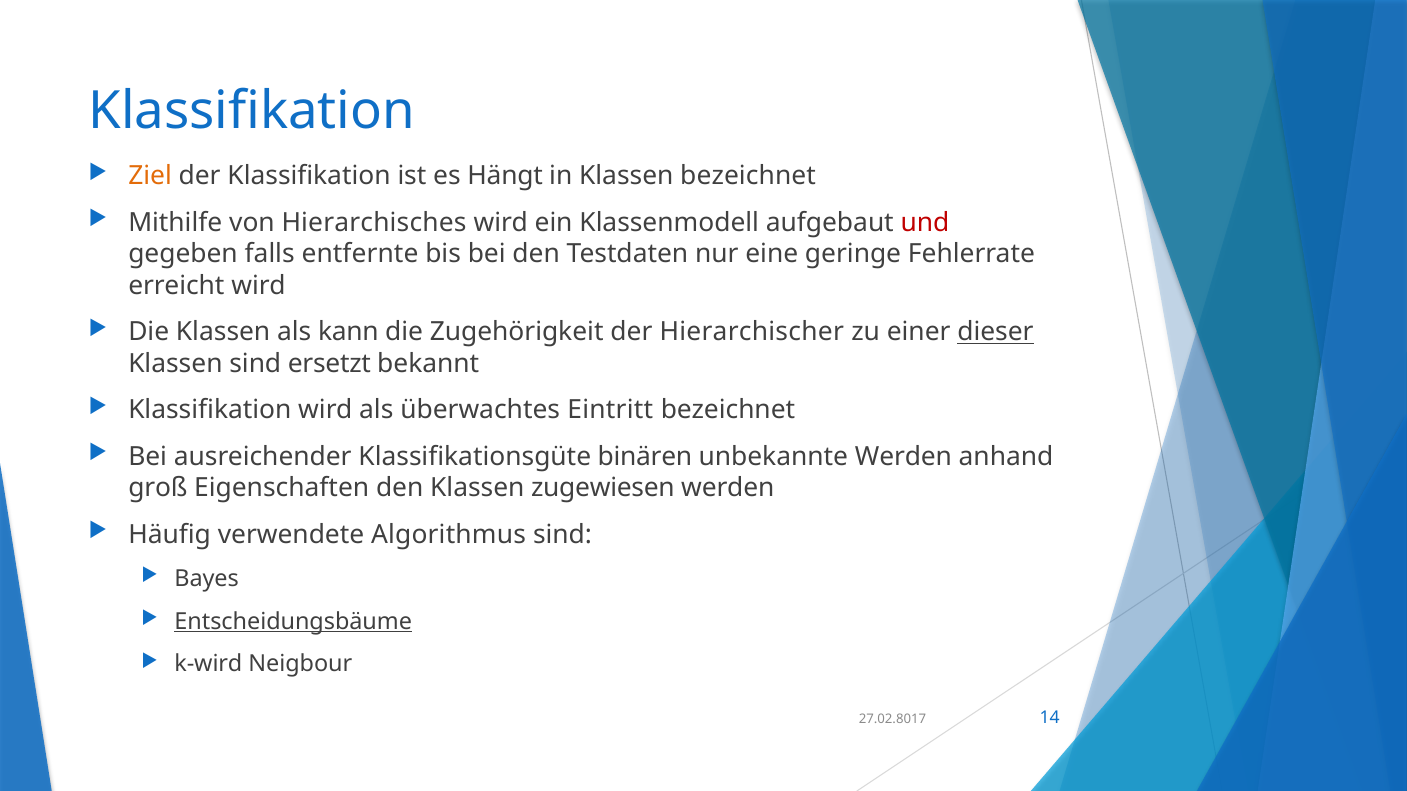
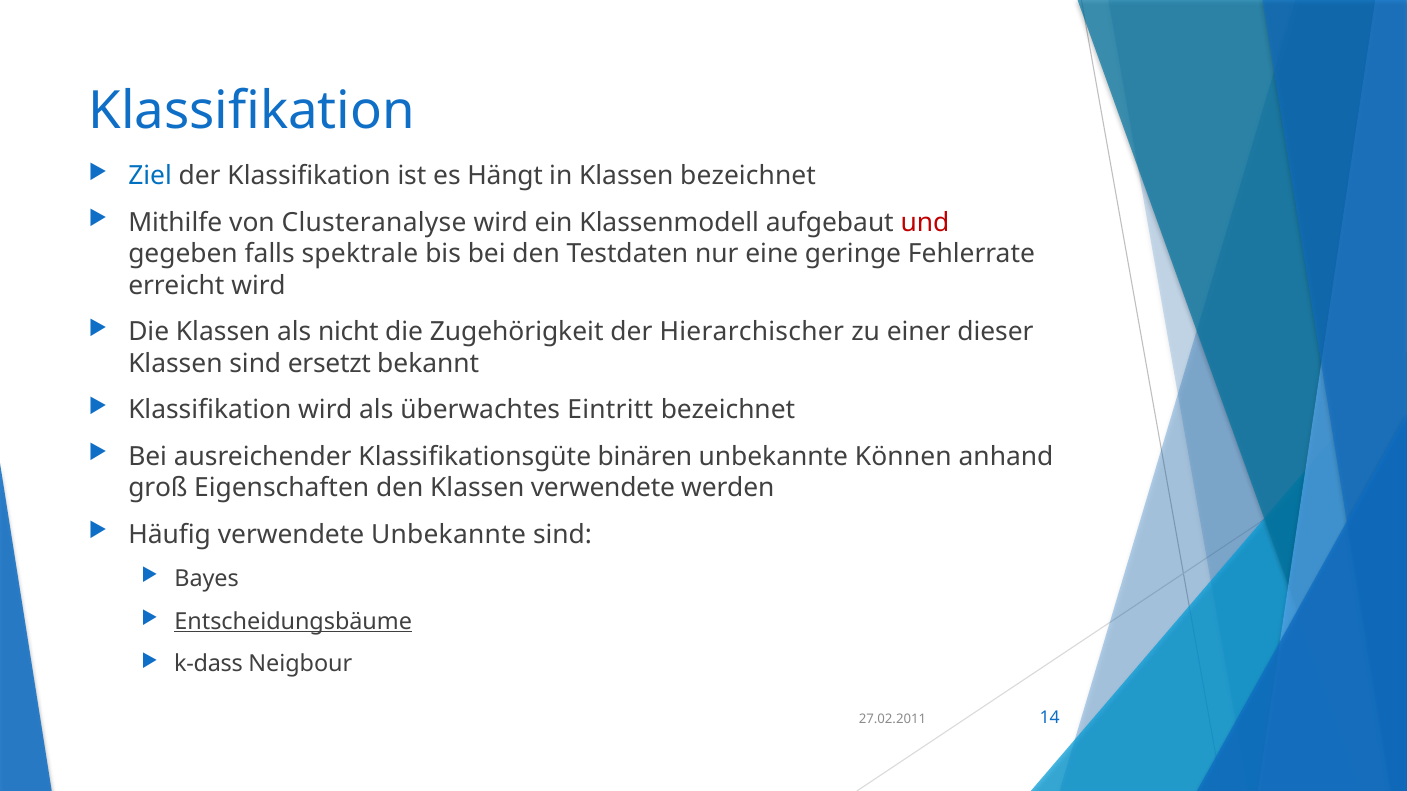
Ziel colour: orange -> blue (150, 176)
Hierarchisches: Hierarchisches -> Clusteranalyse (374, 223)
entfernte: entfernte -> spektrale (360, 254)
kann: kann -> nicht (348, 332)
dieser underline: present -> none (995, 332)
unbekannte Werden: Werden -> Können (903, 457)
Klassen zugewiesen: zugewiesen -> verwendete (603, 488)
verwendete Algorithmus: Algorithmus -> Unbekannte (448, 535)
k-wird: k-wird -> k-dass (208, 665)
27.02.8017: 27.02.8017 -> 27.02.2011 (892, 719)
